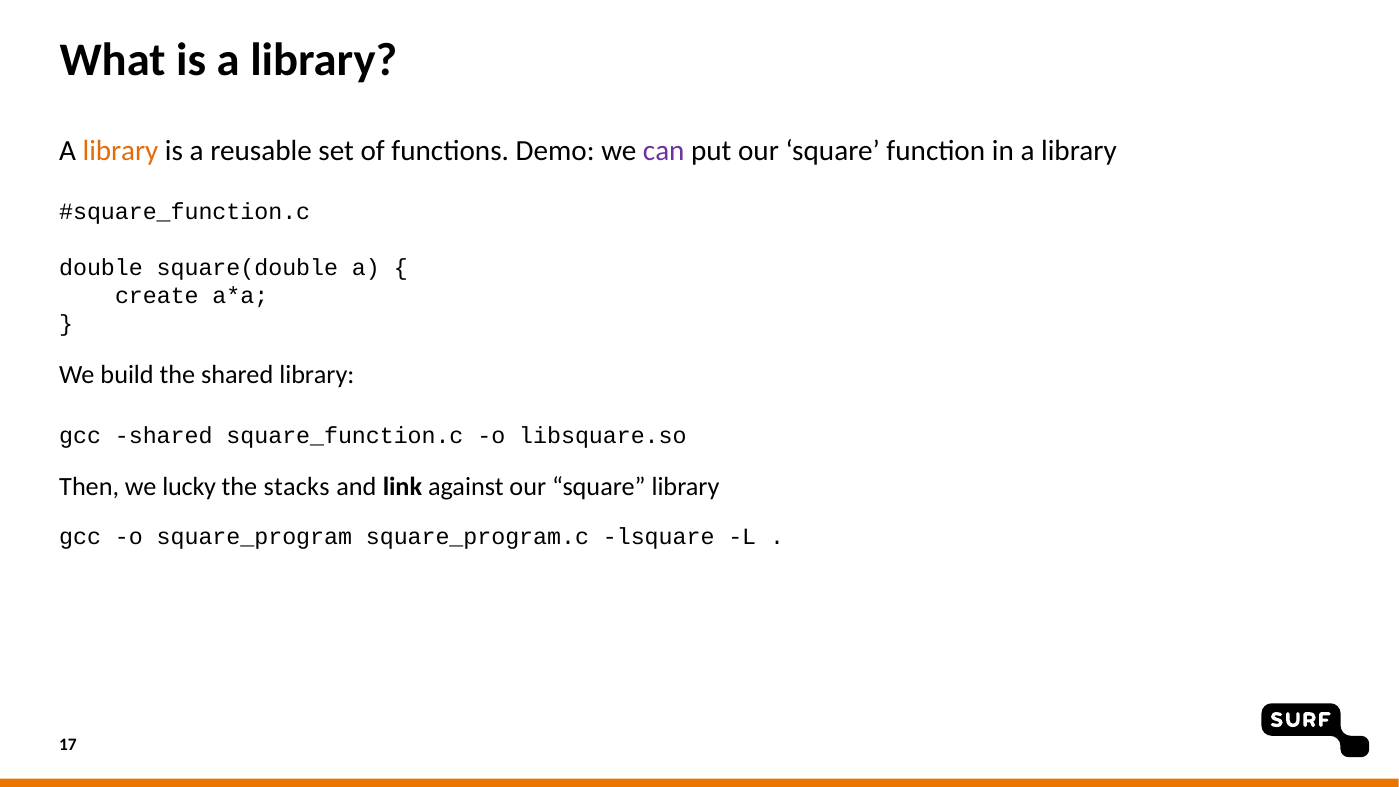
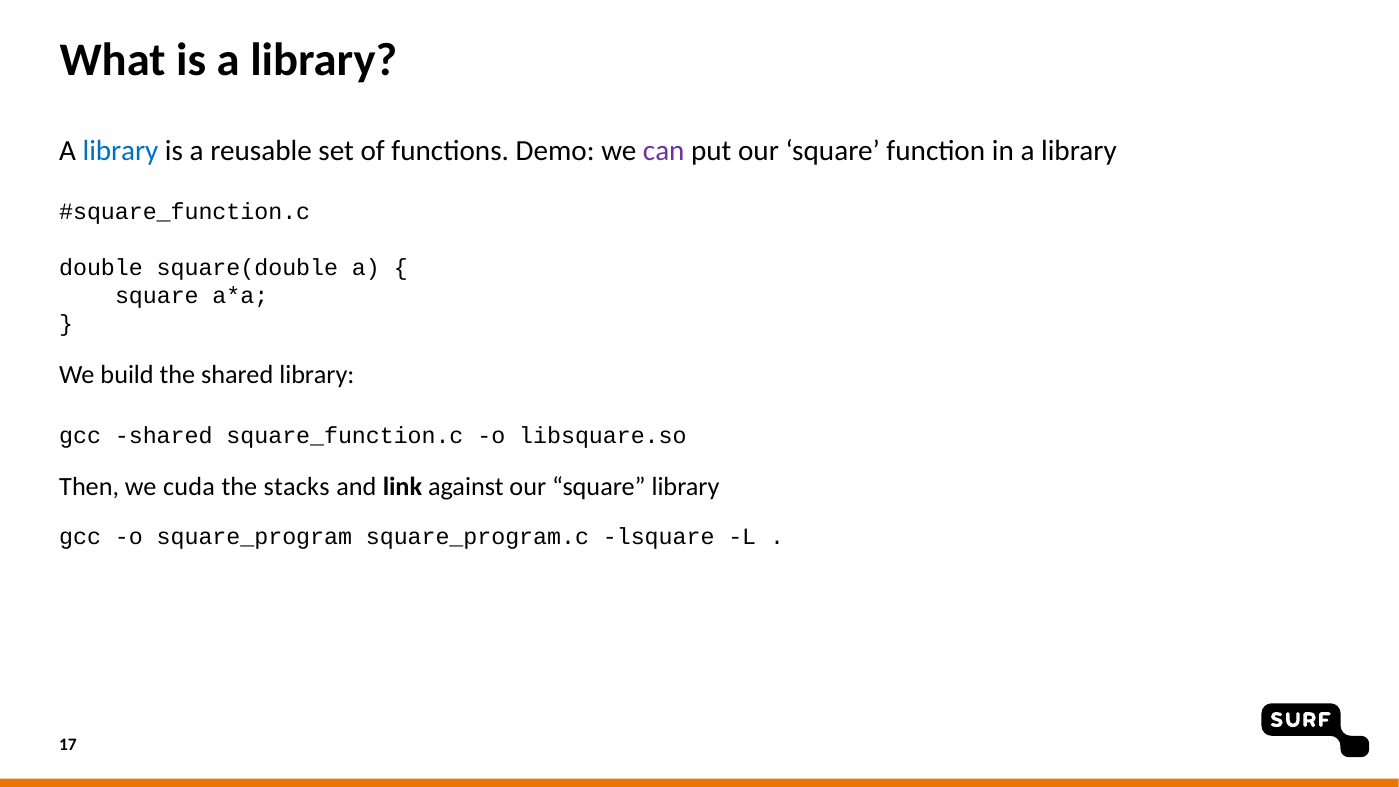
library colour: orange -> blue (121, 151)
create: create -> square (157, 296)
lucky: lucky -> cuda (189, 486)
